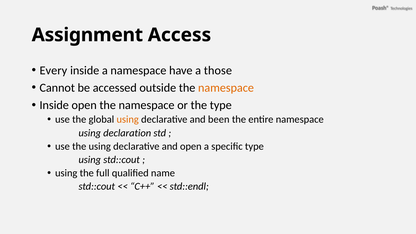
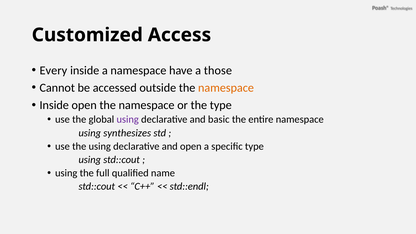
Assignment: Assignment -> Customized (87, 35)
using colour: orange -> purple (128, 120)
been: been -> basic (219, 120)
declaration: declaration -> synthesizes (127, 133)
